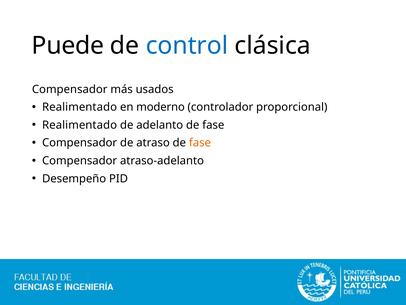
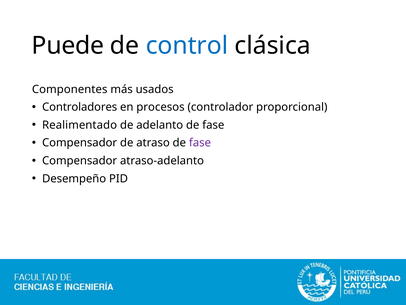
Compensador: Compensador -> Componentes (70, 89)
Realimentado: Realimentado -> Controladores (80, 107)
moderno: moderno -> procesos (160, 107)
fase colour: orange -> purple (200, 143)
